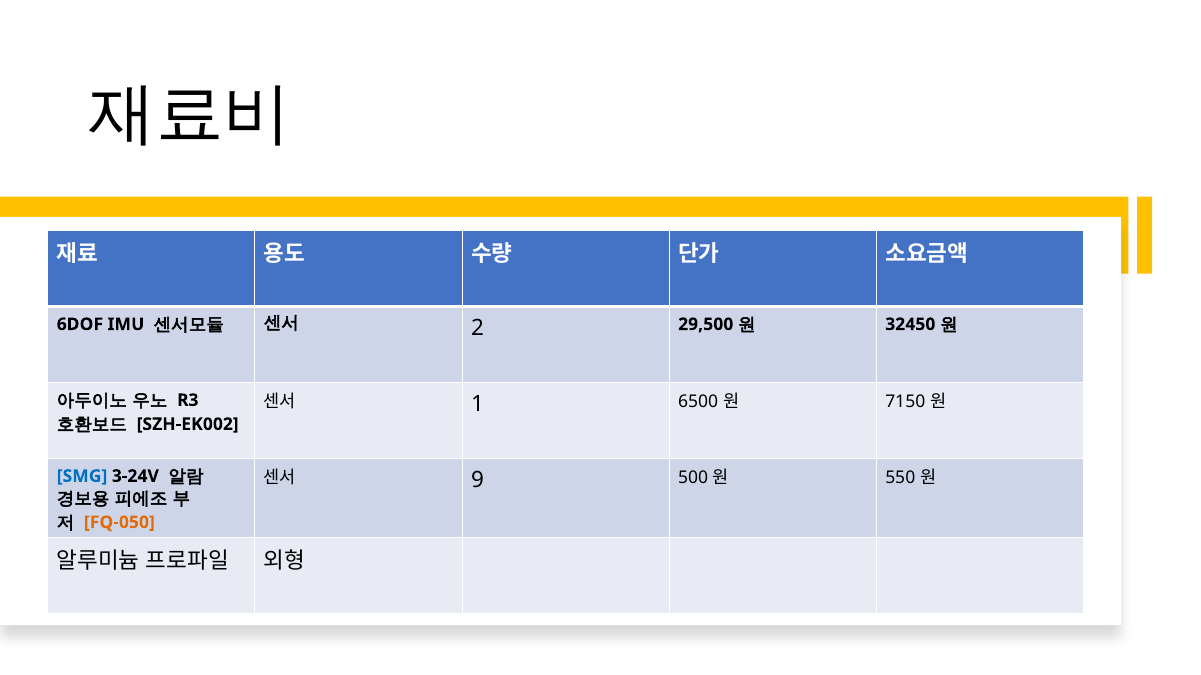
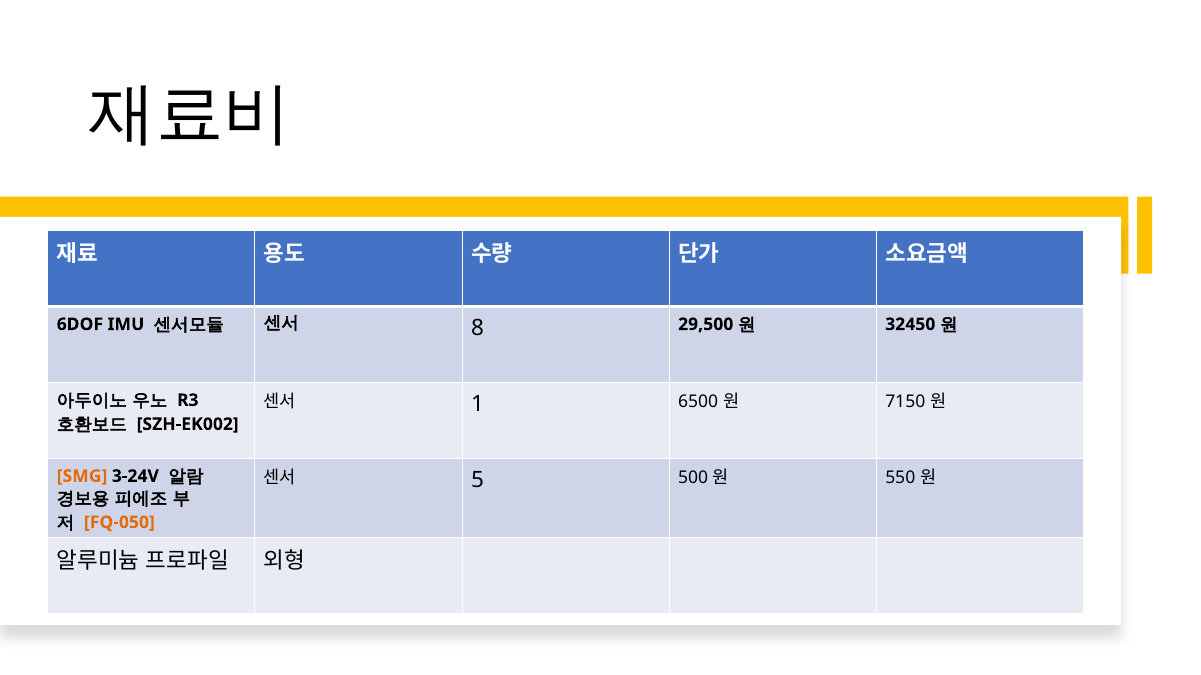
2: 2 -> 8 (477, 328)
9: 9 -> 5 (477, 480)
SMG colour: blue -> orange (82, 476)
